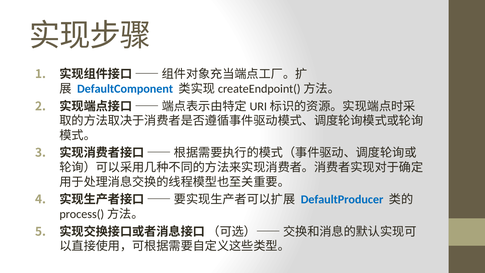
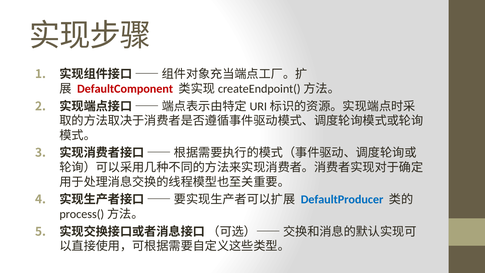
DefaultComponent colour: blue -> red (125, 89)
